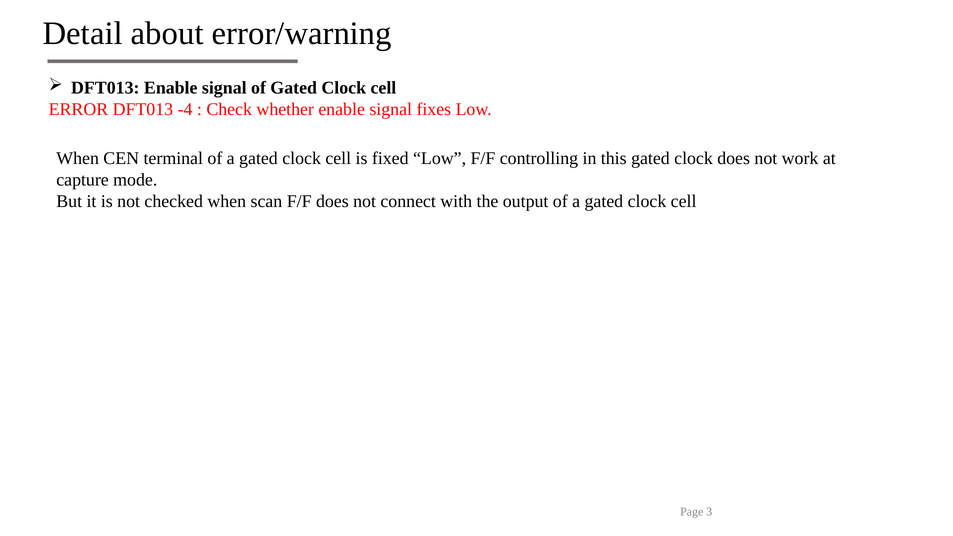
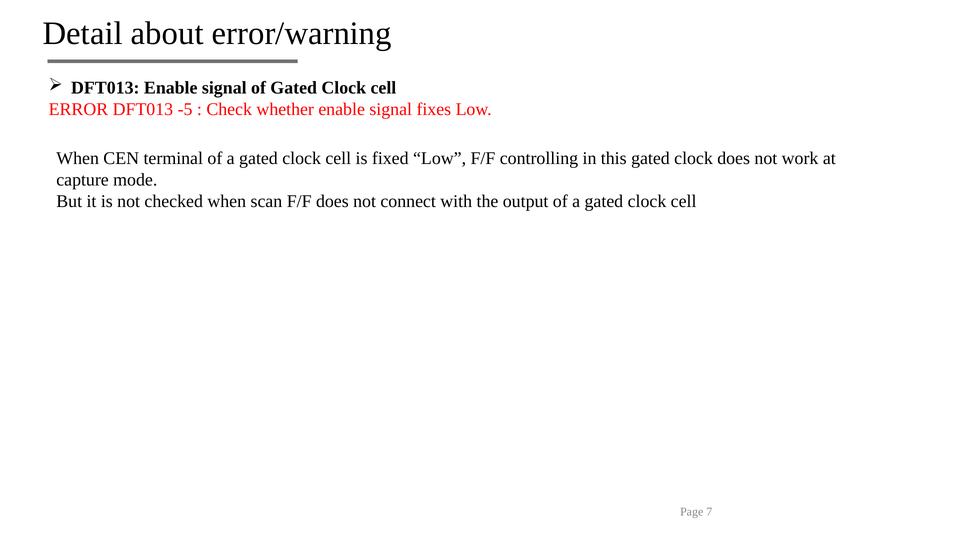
-4: -4 -> -5 (185, 109)
3: 3 -> 7 (709, 512)
